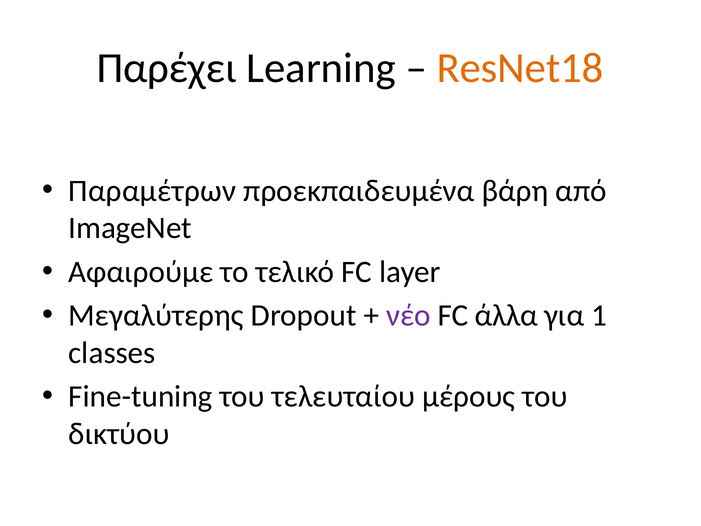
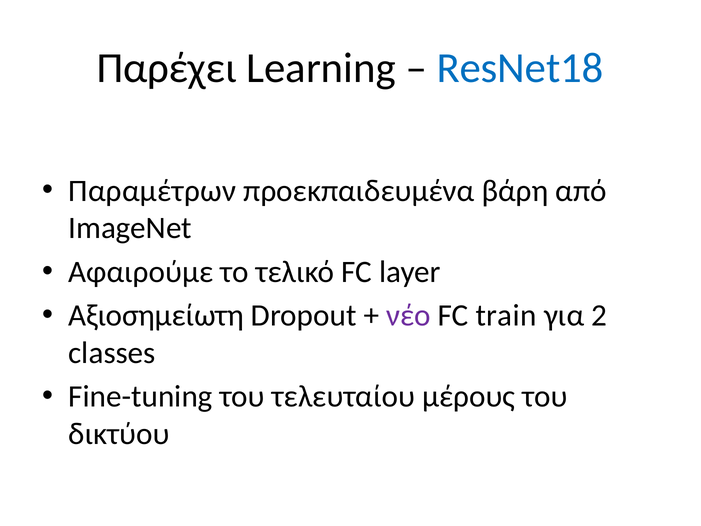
ResNet18 colour: orange -> blue (520, 68)
Μεγαλύτερης: Μεγαλύτερης -> Αξιοσημείωτη (156, 315)
άλλα: άλλα -> train (506, 315)
1: 1 -> 2 (599, 315)
